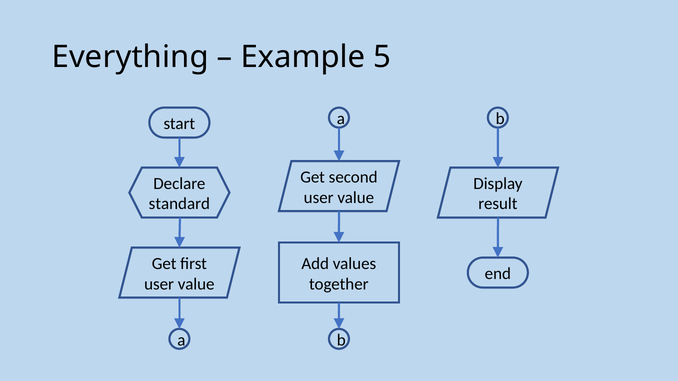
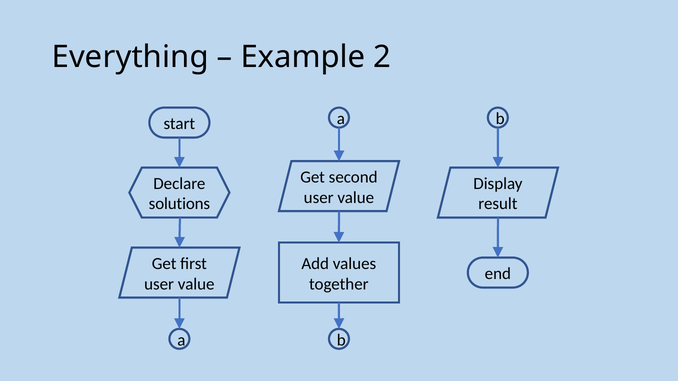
5: 5 -> 2 (382, 57)
standard: standard -> solutions (179, 204)
